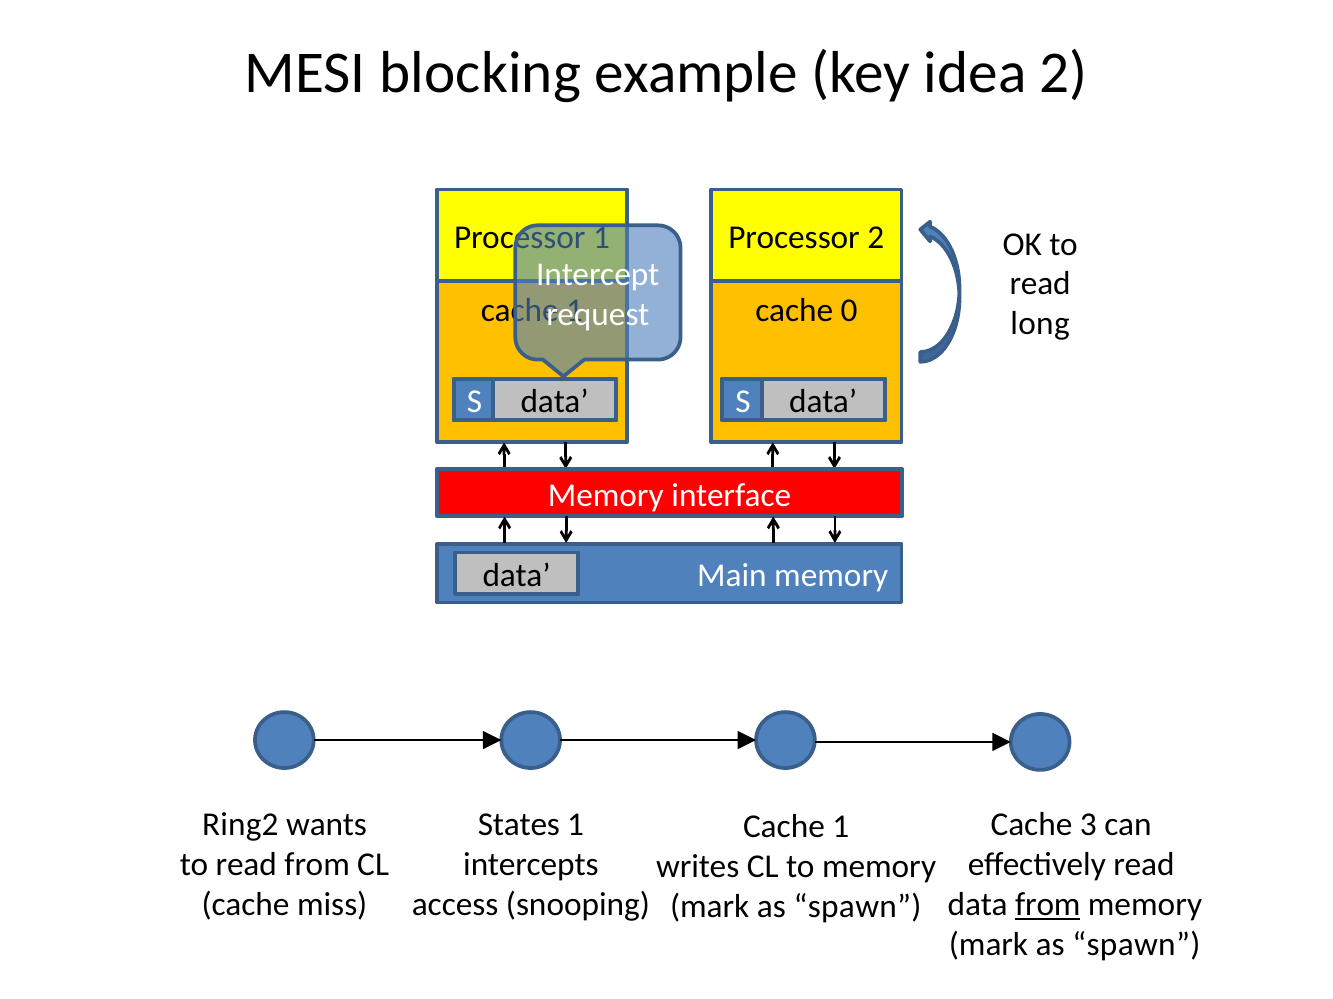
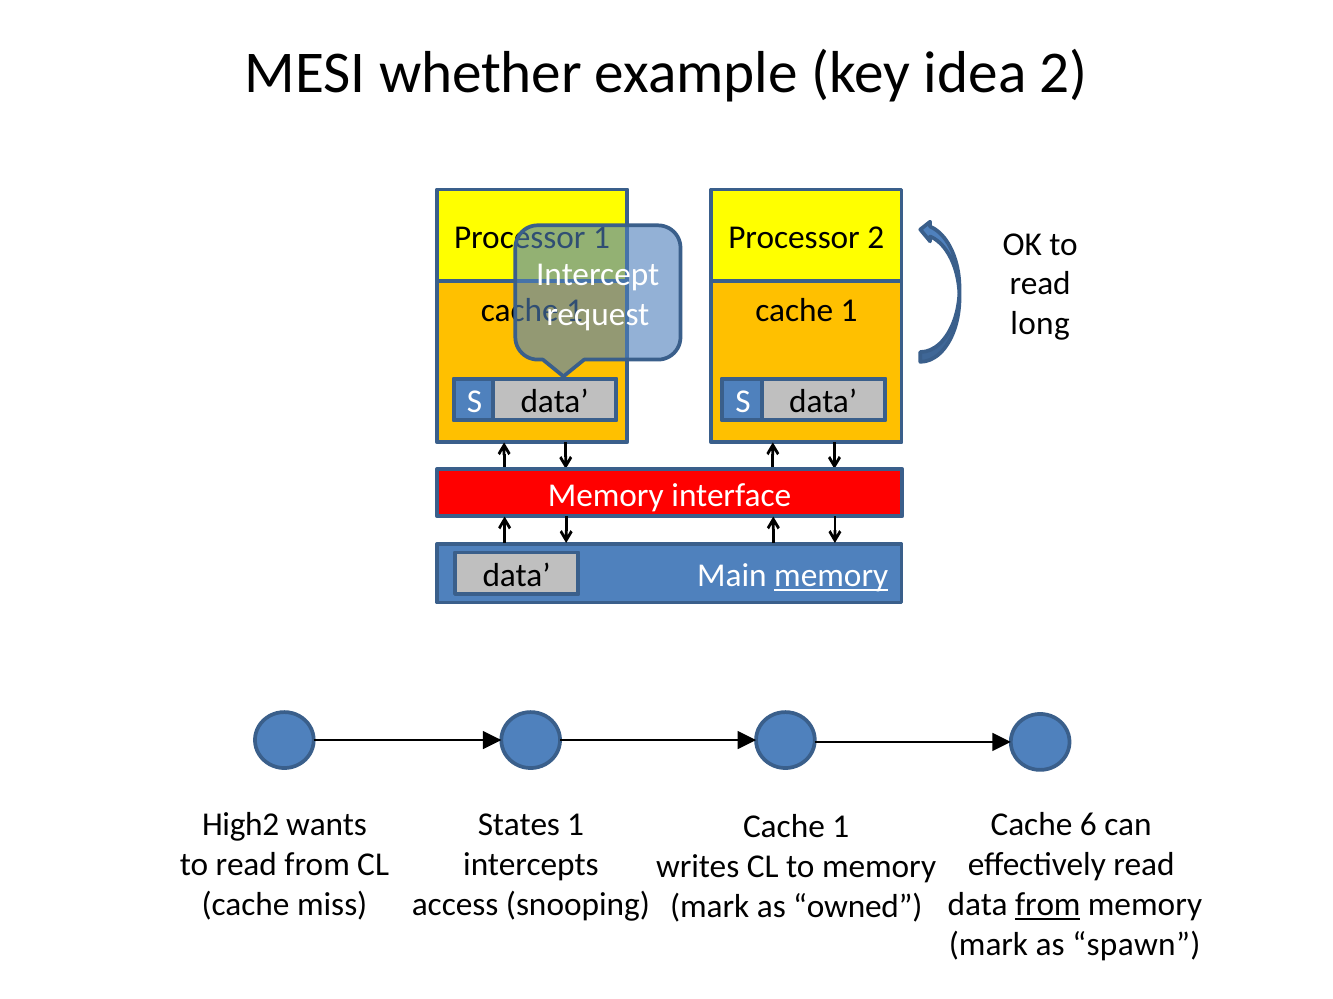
blocking: blocking -> whether (480, 73)
0: 0 -> 1 (849, 310)
memory underline: none -> present (831, 576)
Ring2: Ring2 -> High2 (241, 825)
3: 3 -> 6 (1088, 825)
spawn: spawn -> owned (858, 907)
